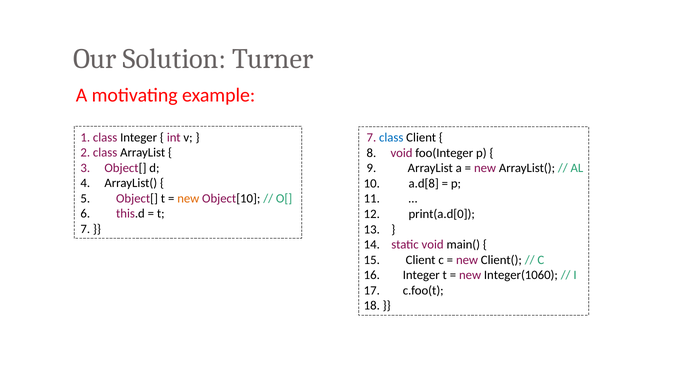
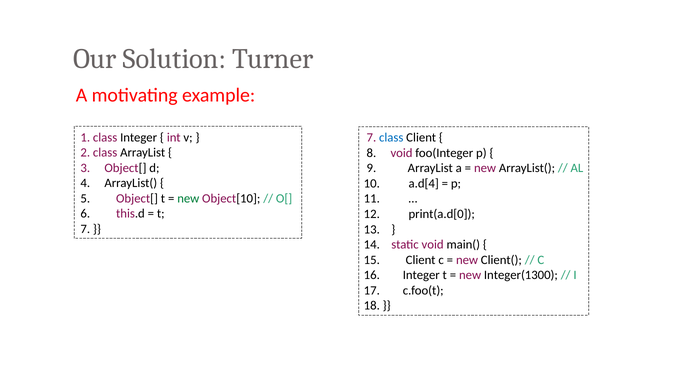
a.d[8: a.d[8 -> a.d[4 (424, 184)
new colour: orange -> green (188, 199)
Integer(1060: Integer(1060 -> Integer(1300 (521, 276)
